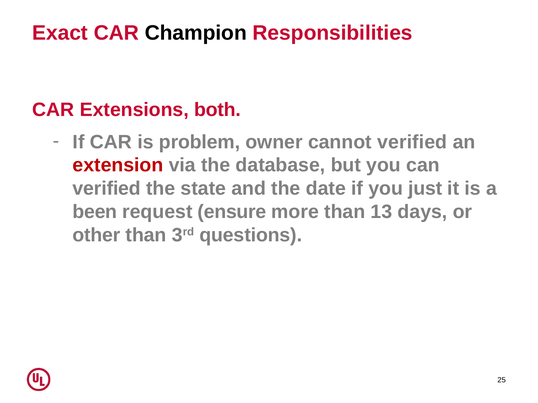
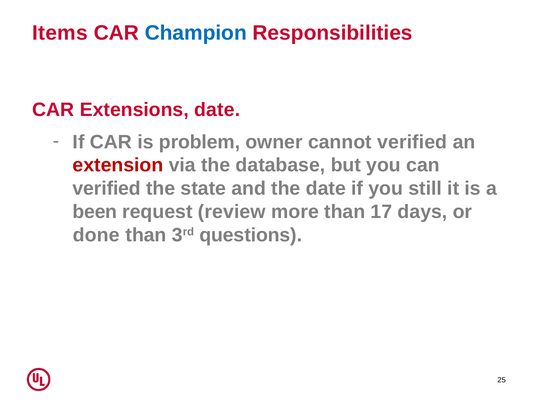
Exact: Exact -> Items (60, 33)
Champion colour: black -> blue (196, 33)
Extensions both: both -> date (217, 110)
just: just -> still (425, 189)
ensure: ensure -> review (232, 212)
13: 13 -> 17 (381, 212)
other: other -> done (96, 235)
